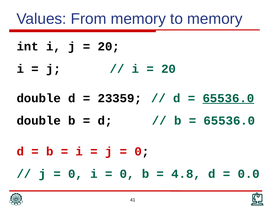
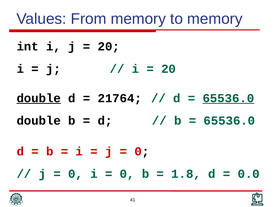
double underline: none -> present (39, 98)
23359: 23359 -> 21764 (120, 98)
4.8: 4.8 -> 1.8 (186, 174)
